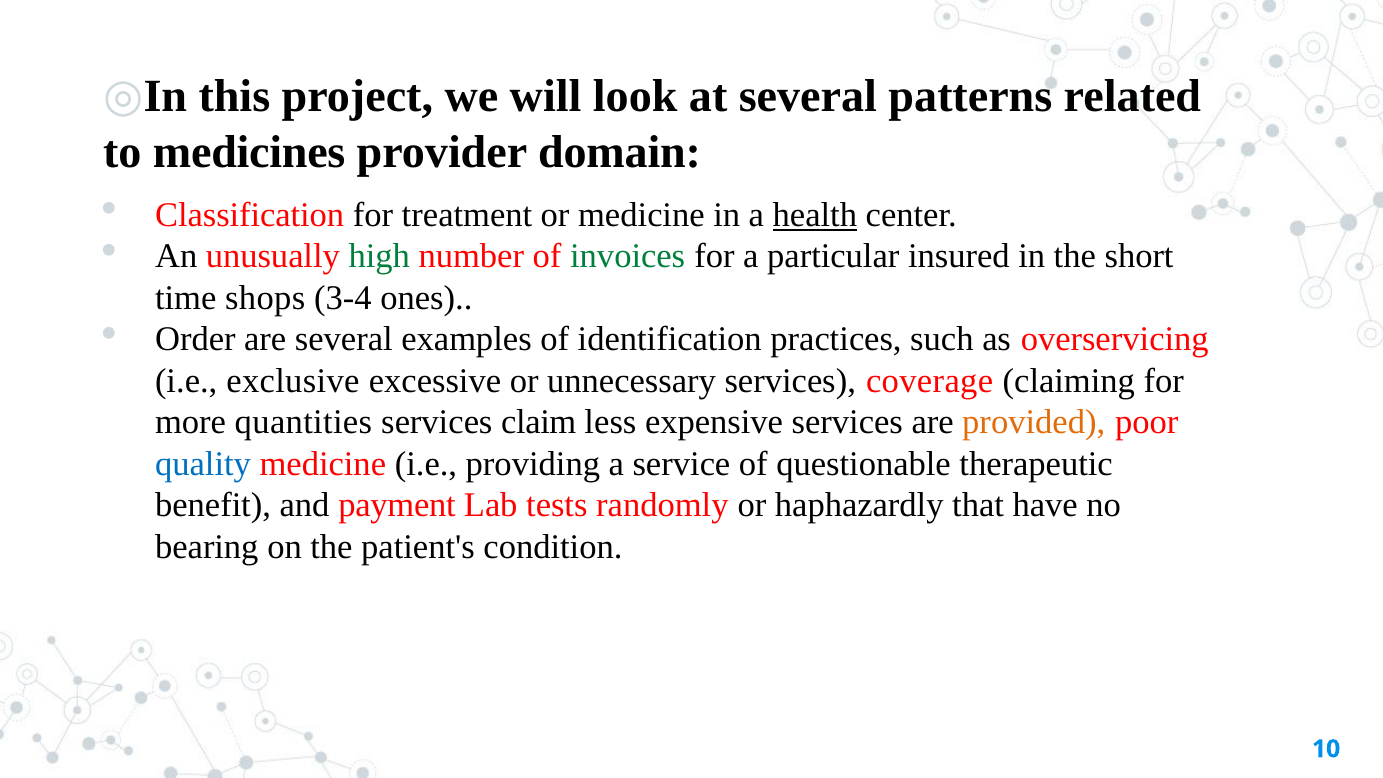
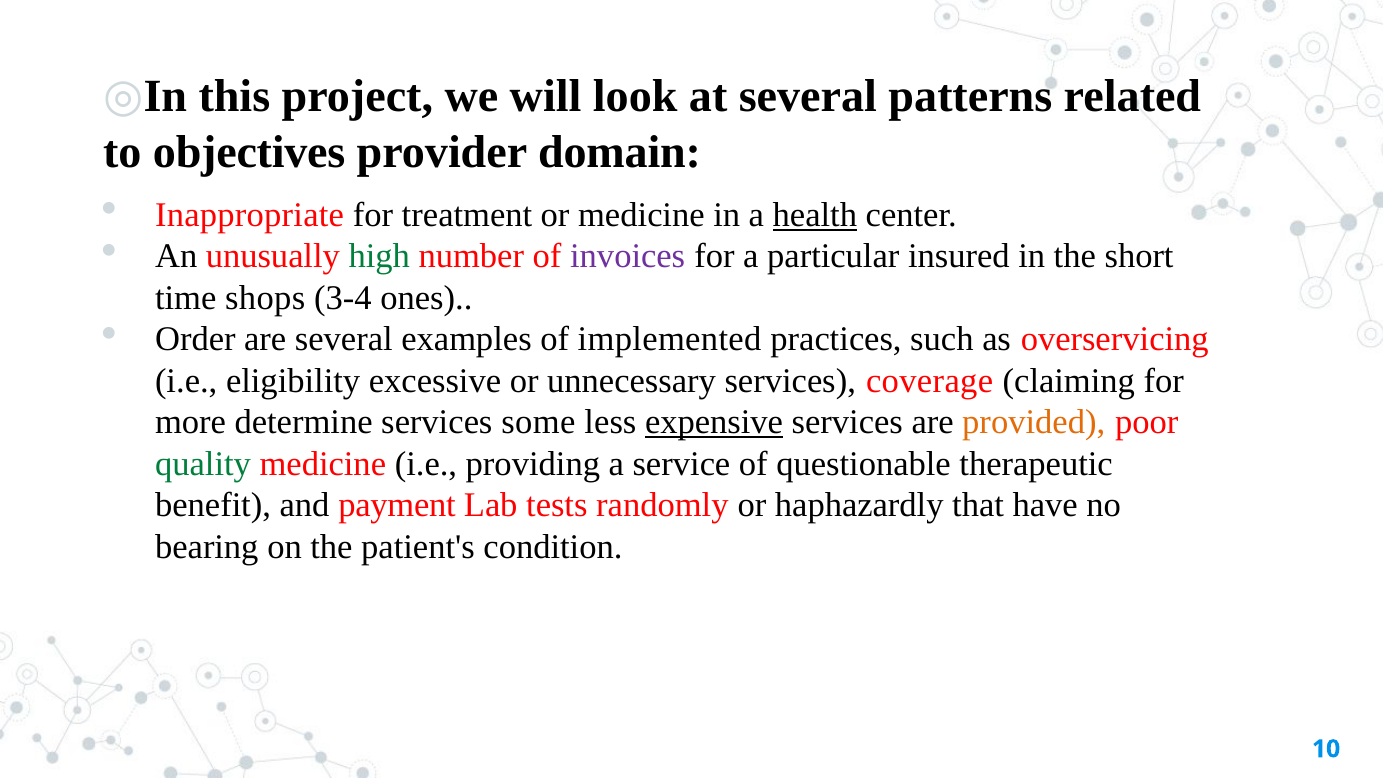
medicines: medicines -> objectives (249, 152)
Classification: Classification -> Inappropriate (250, 215)
invoices colour: green -> purple (628, 256)
identification: identification -> implemented (670, 339)
exclusive: exclusive -> eligibility (293, 381)
quantities: quantities -> determine (304, 422)
claim: claim -> some (538, 422)
expensive underline: none -> present (714, 422)
quality colour: blue -> green (203, 464)
